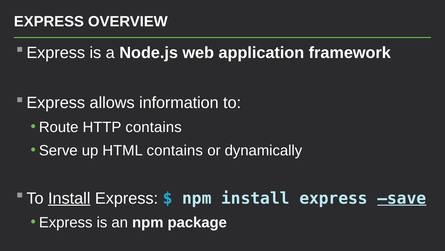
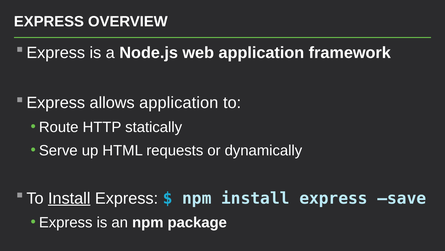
allows information: information -> application (179, 103)
HTTP contains: contains -> statically (154, 127)
HTML contains: contains -> requests (175, 150)
save underline: present -> none (402, 198)
